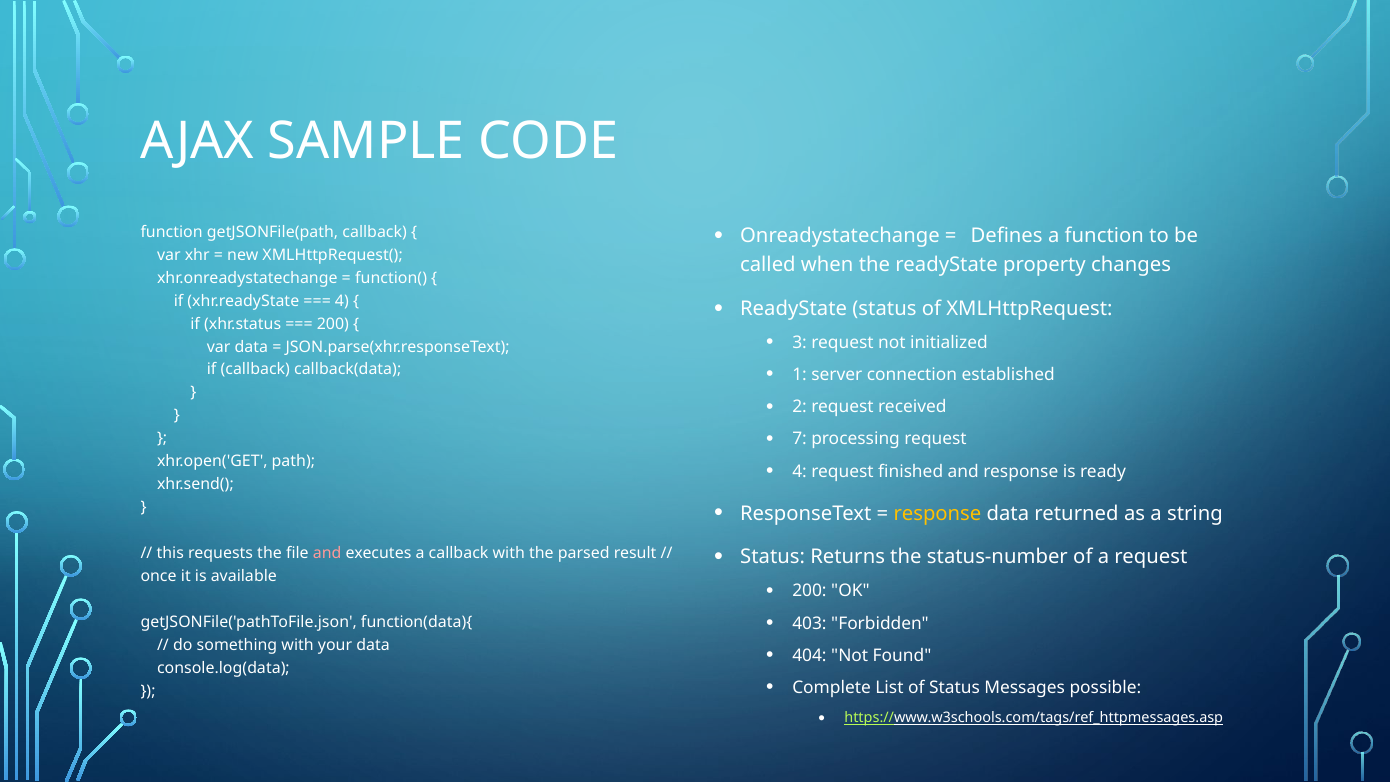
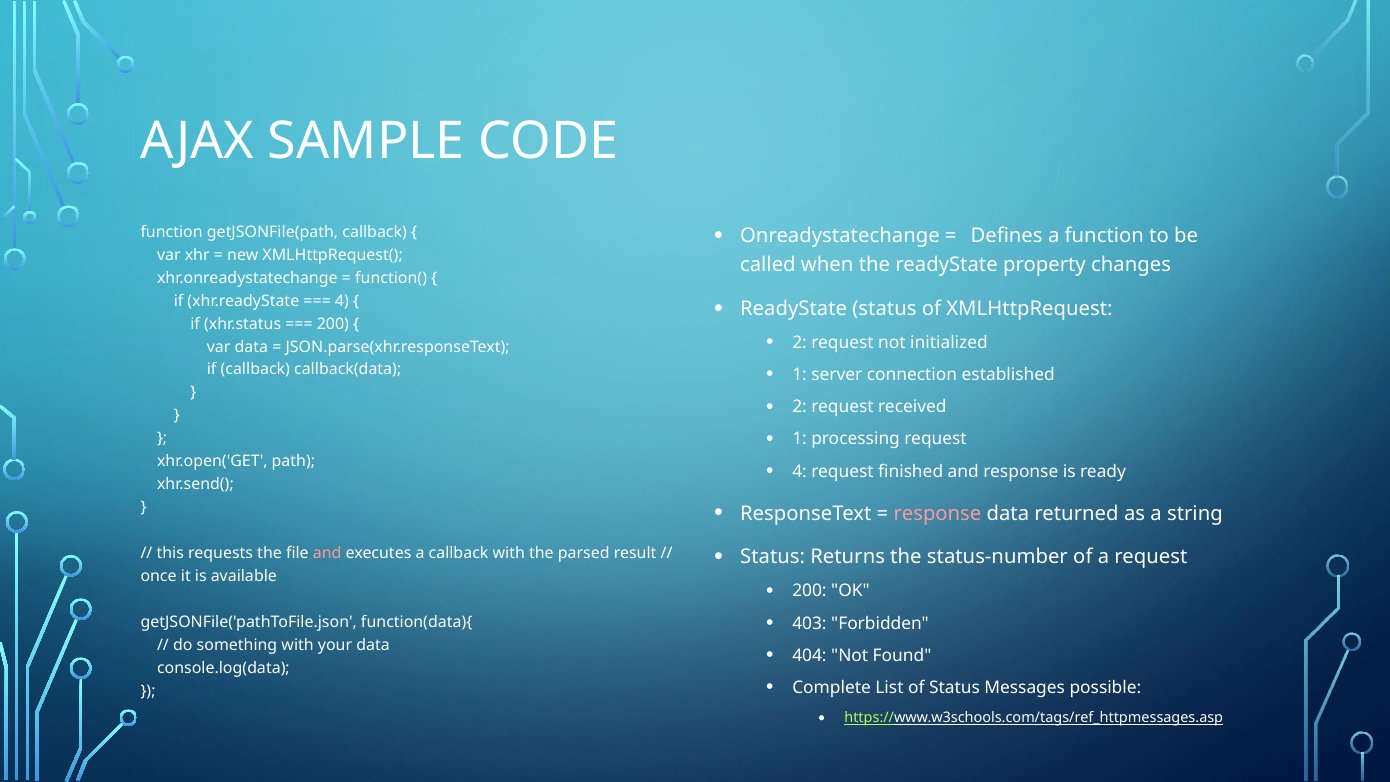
3: 3 -> 2 (800, 343)
7: 7 -> 1 (800, 439)
response colour: yellow -> pink (937, 514)
